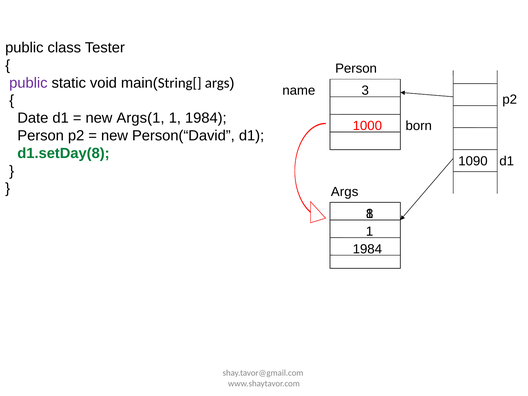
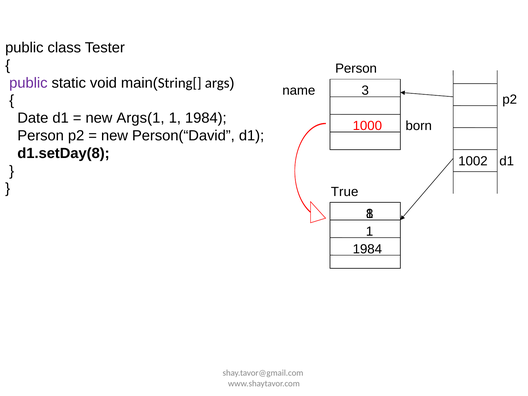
d1.setDay(8 colour: green -> black (63, 153)
1090: 1090 -> 1002 (473, 161)
Args: Args -> True (345, 192)
